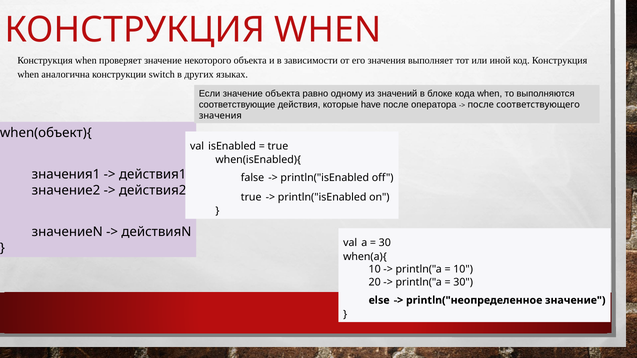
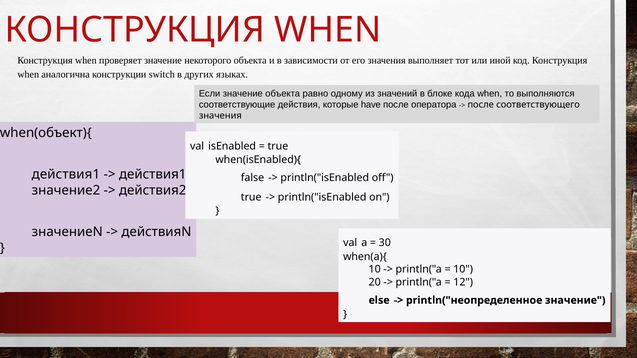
значения1: значения1 -> действия1 (66, 175)
30: 30 -> 12 (463, 282)
